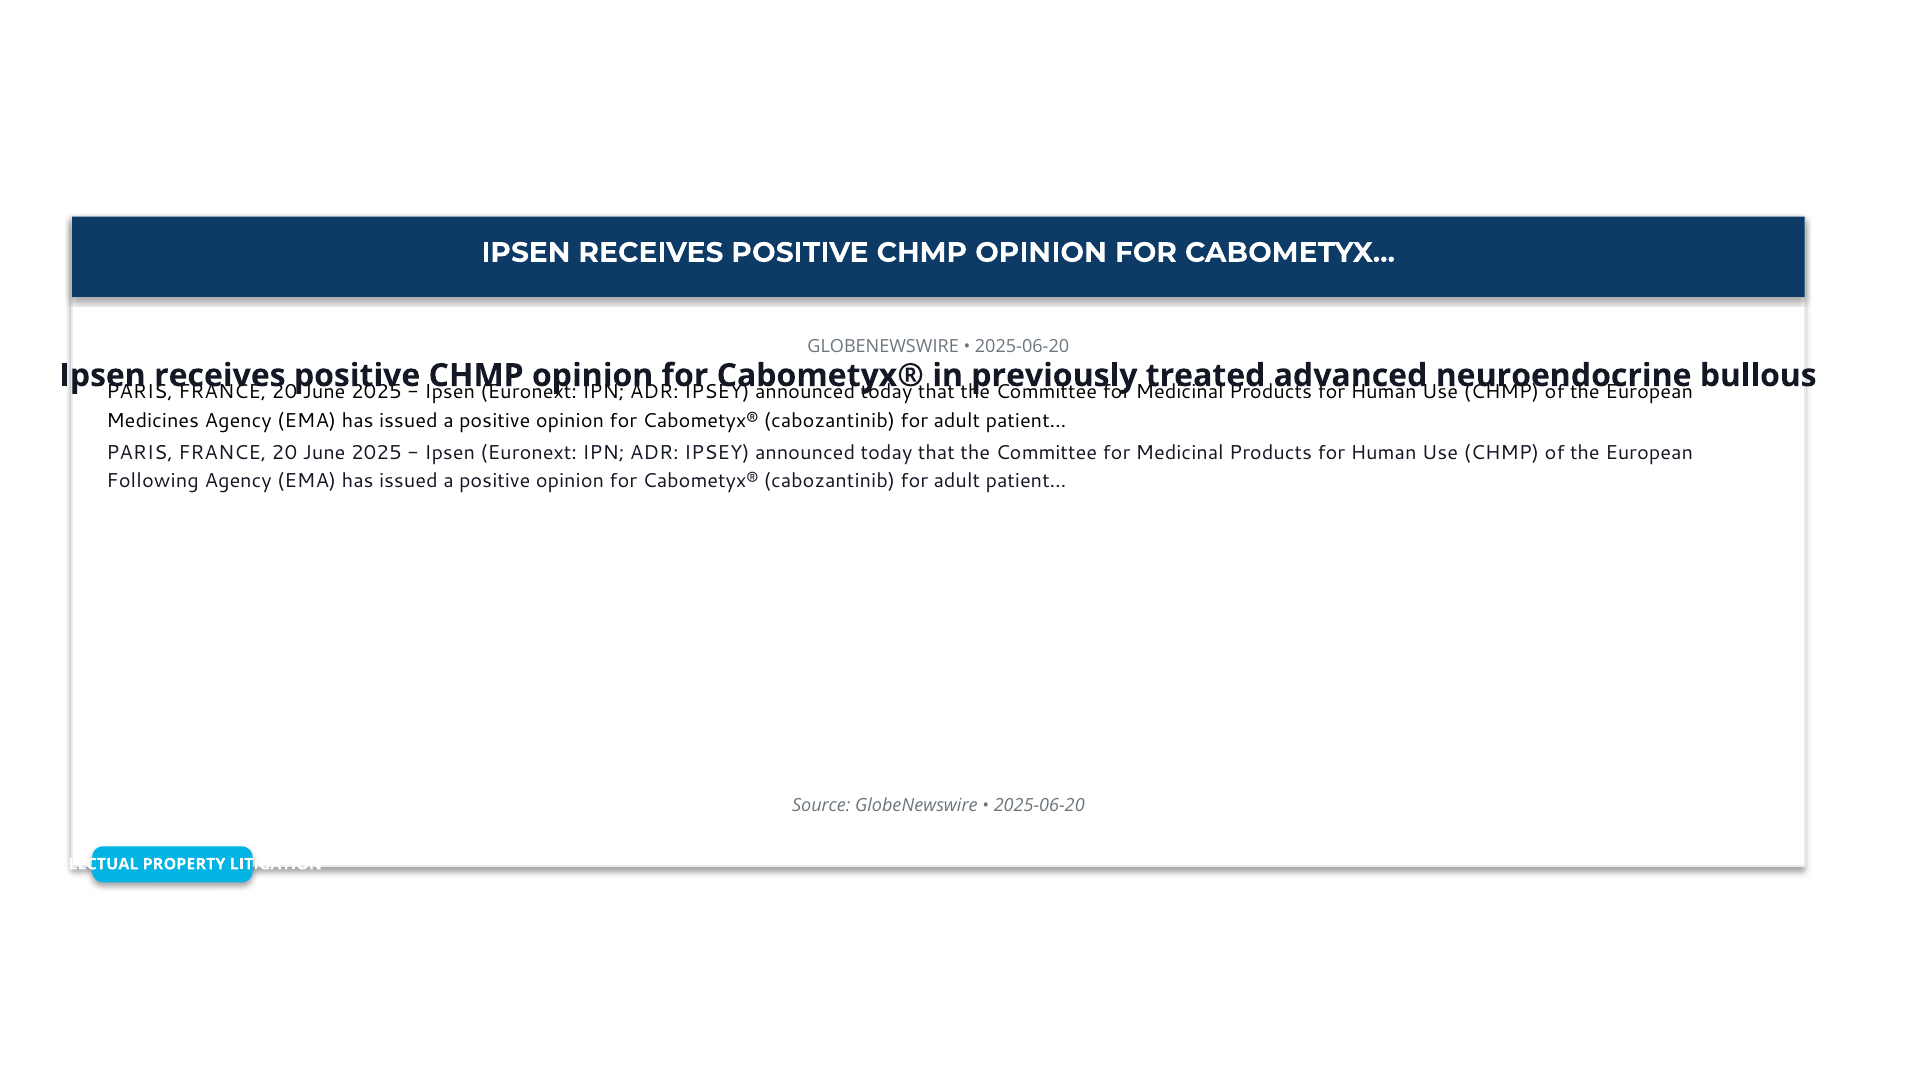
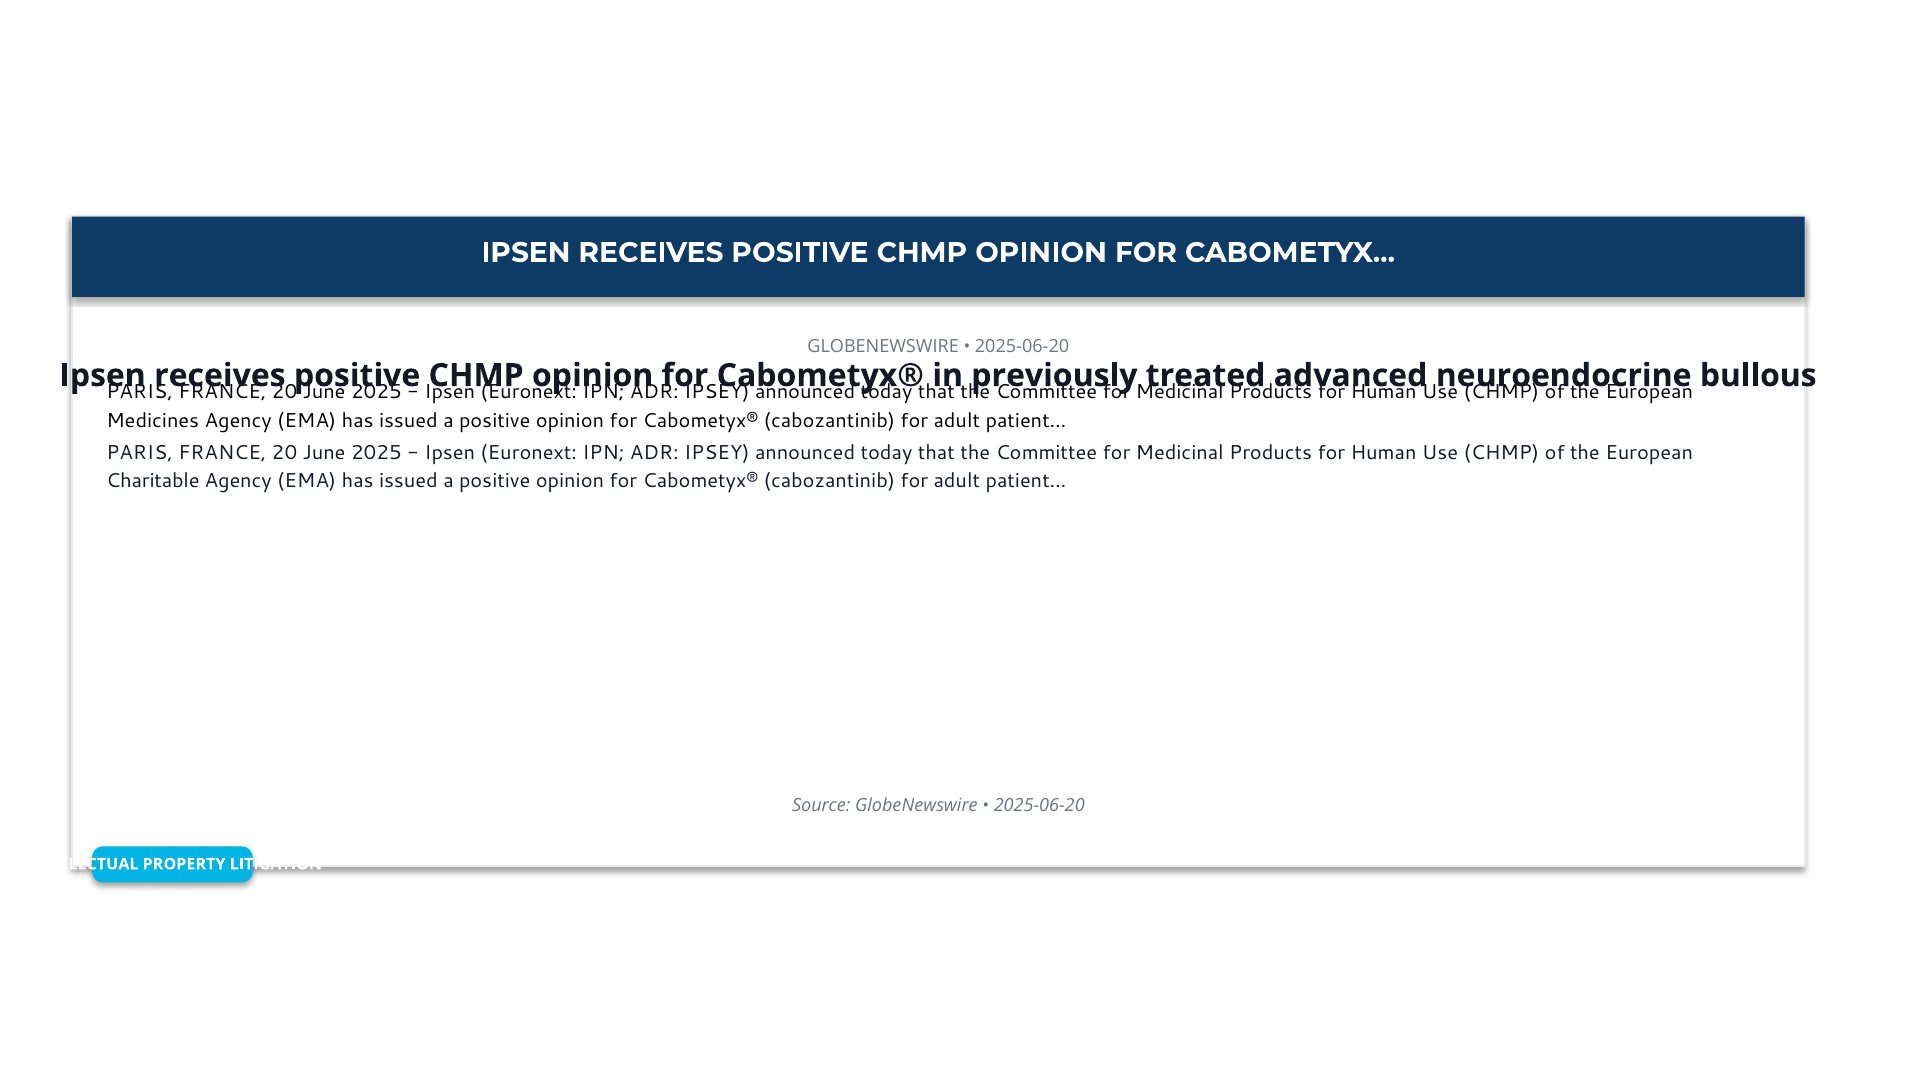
Following: Following -> Charitable (153, 481)
